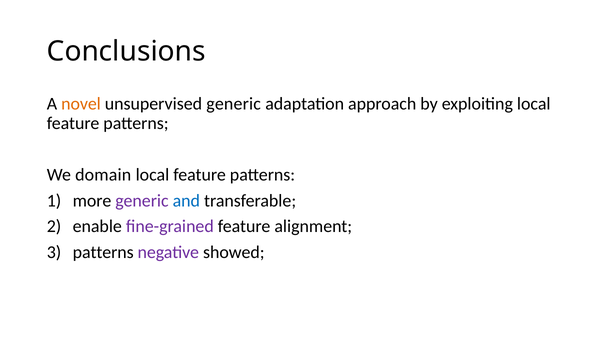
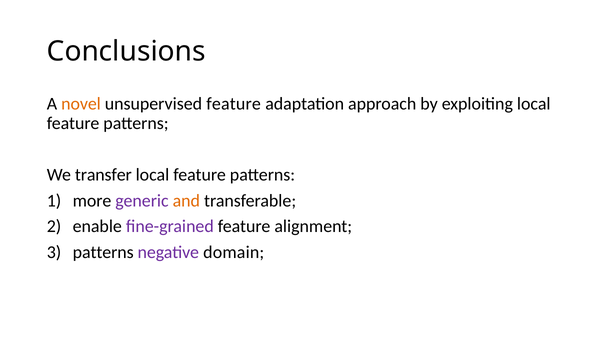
unsupervised generic: generic -> feature (234, 104)
domain: domain -> transfer (103, 175)
and colour: blue -> orange (186, 200)
showed: showed -> domain (234, 252)
